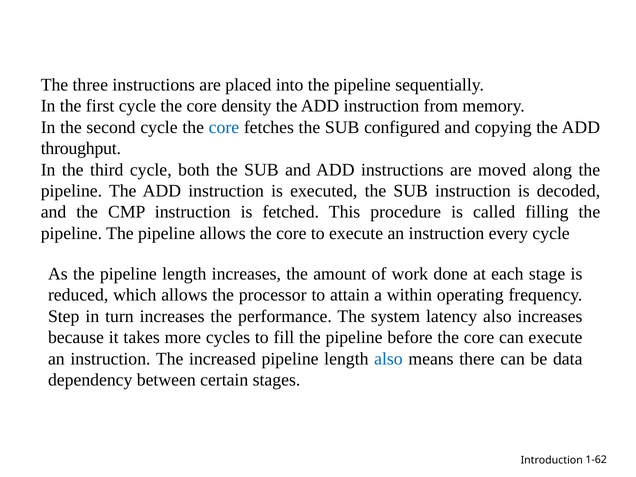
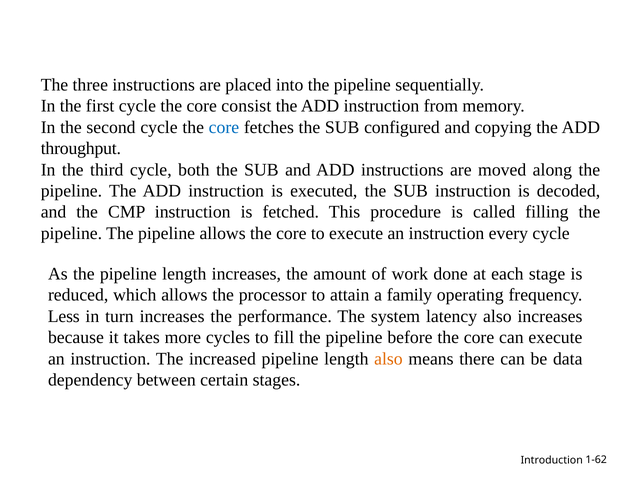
density: density -> consist (246, 106)
within: within -> family (410, 295)
Step: Step -> Less (64, 316)
also colour: blue -> orange (388, 359)
